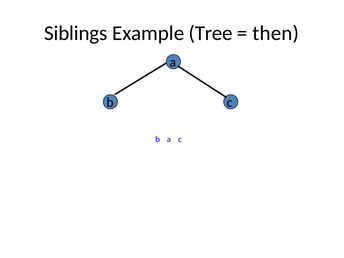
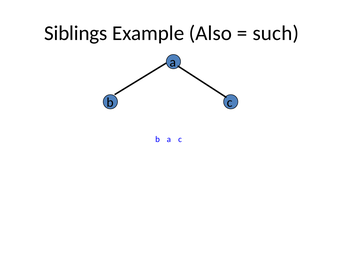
Tree: Tree -> Also (210, 33)
then: then -> such (276, 33)
